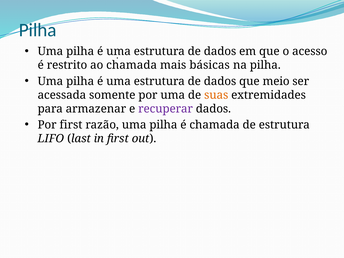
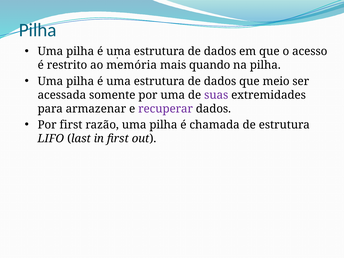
ao chamada: chamada -> memória (132, 65)
básicas: básicas -> quando (210, 65)
suas colour: orange -> purple (216, 95)
